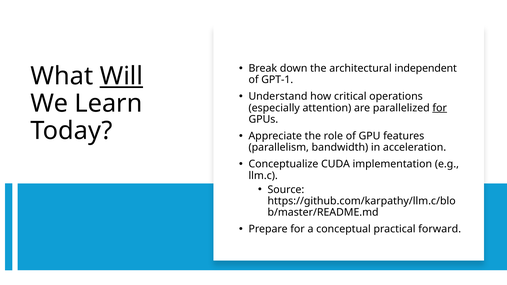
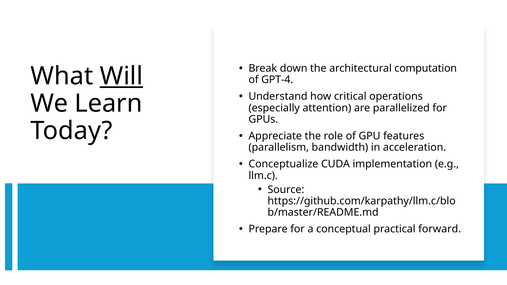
independent: independent -> computation (426, 68)
GPT-1: GPT-1 -> GPT-4 (277, 80)
for underline: present -> none (440, 108)
